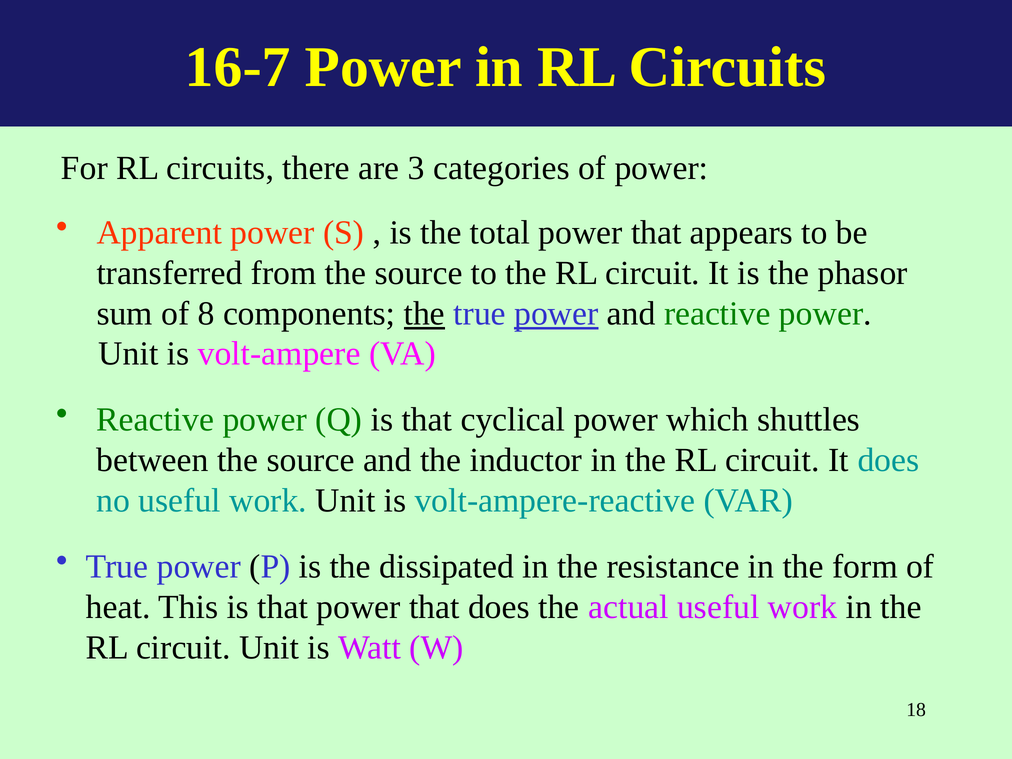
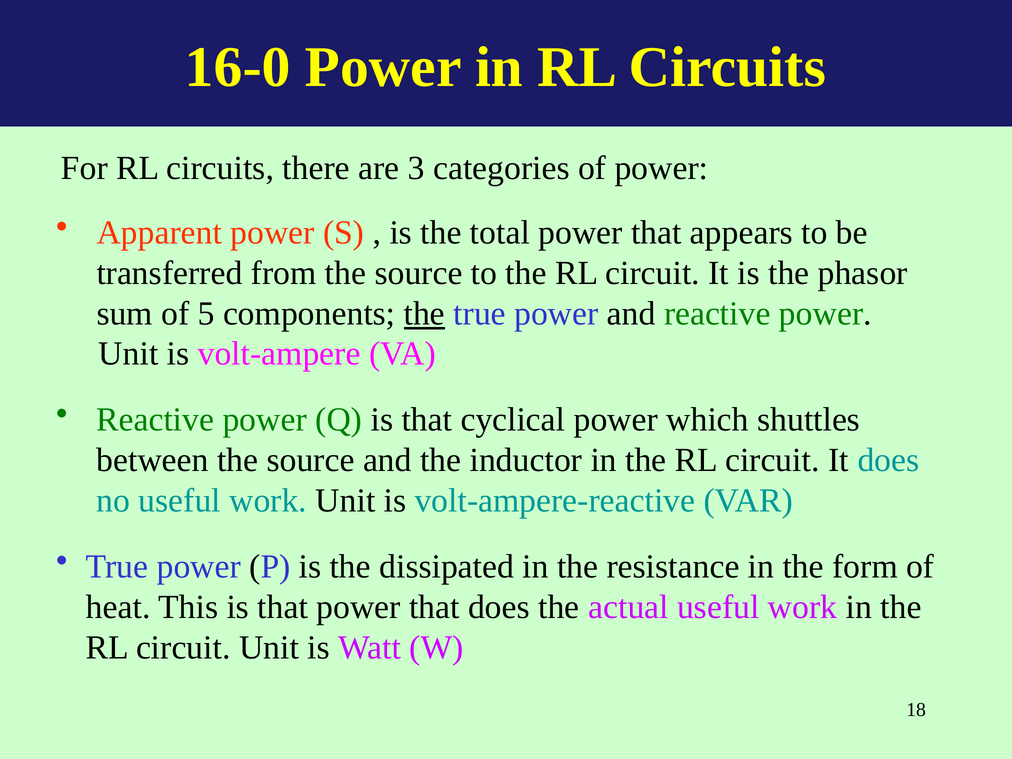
16-7: 16-7 -> 16-0 (238, 67)
8: 8 -> 5 (206, 314)
power underline: present -> none (556, 314)
